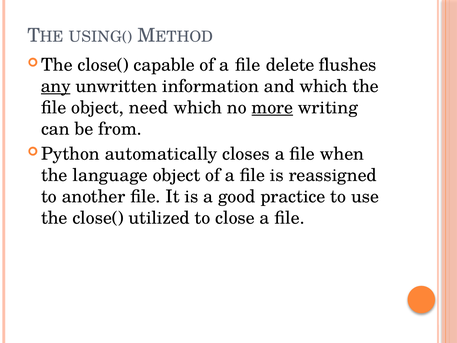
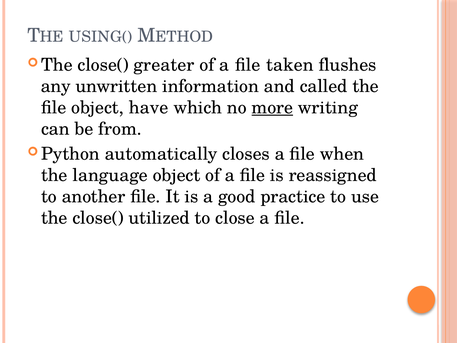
capable: capable -> greater (164, 65)
delete: delete -> taken (290, 65)
any underline: present -> none (56, 86)
and which: which -> called (324, 86)
need: need -> have (149, 108)
